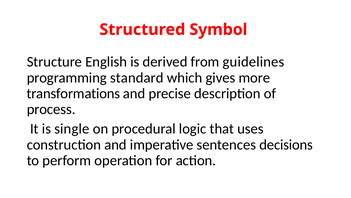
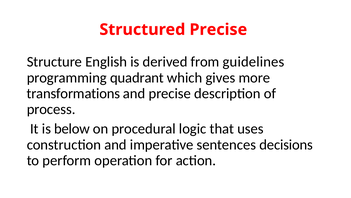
Structured Symbol: Symbol -> Precise (218, 29)
standard: standard -> quadrant (137, 77)
single: single -> below (72, 128)
